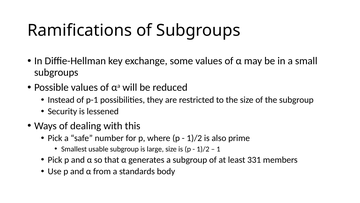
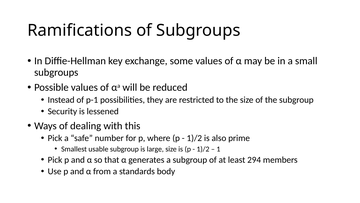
331: 331 -> 294 (254, 159)
